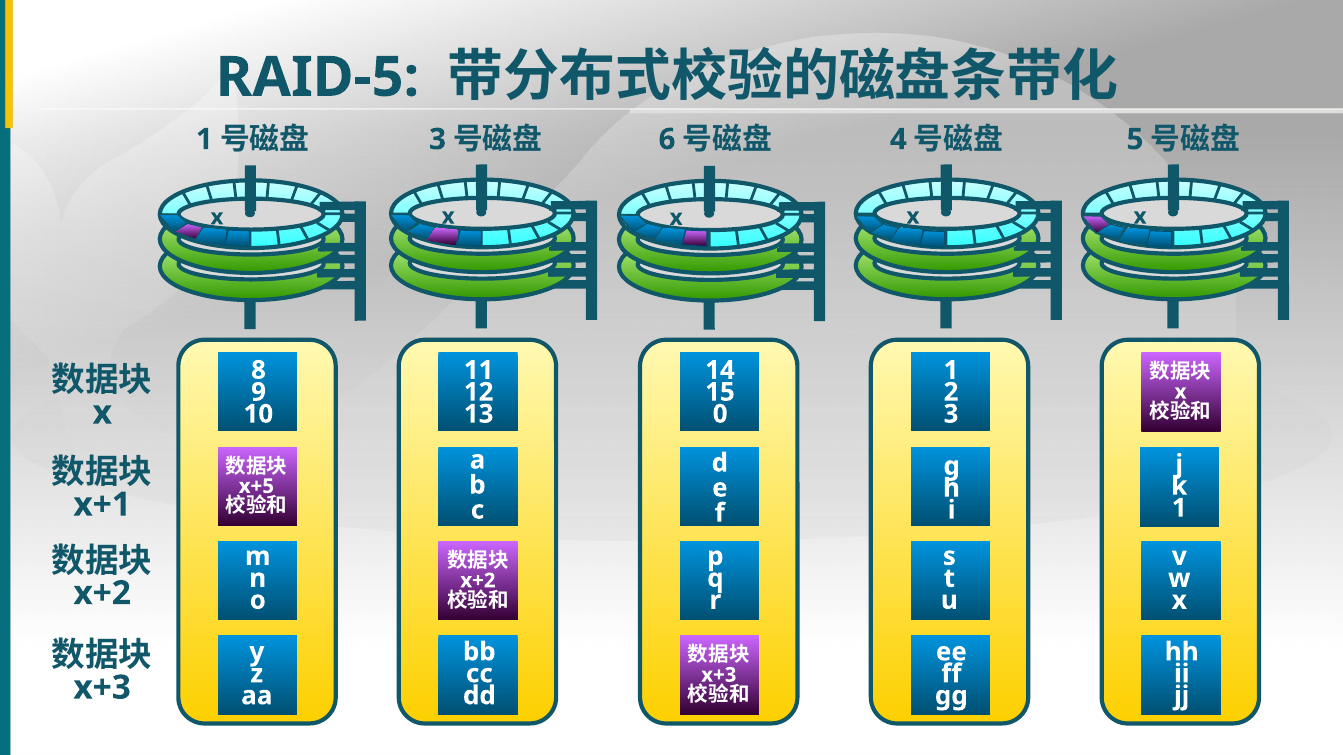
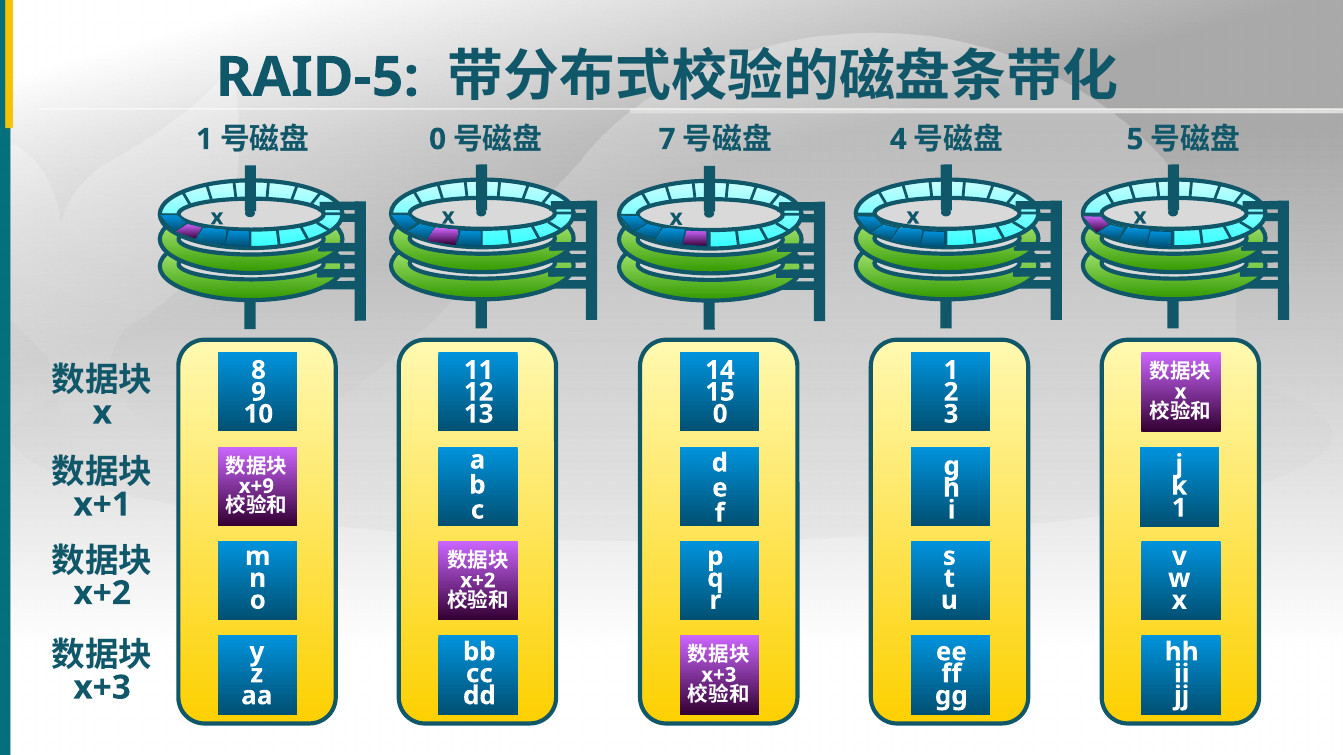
3: 3 -> 0 (438, 139)
6: 6 -> 7 (667, 139)
x+5: x+5 -> x+9 (256, 486)
